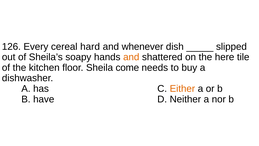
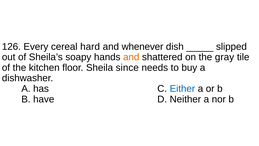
here: here -> gray (225, 57)
come: come -> since (127, 68)
Either colour: orange -> blue (182, 89)
